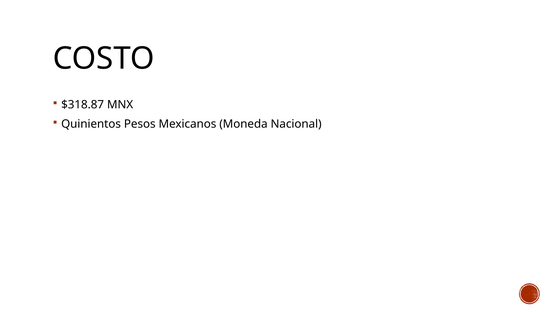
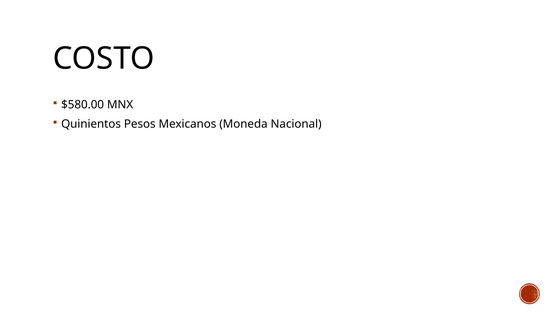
$318.87: $318.87 -> $580.00 (83, 105)
